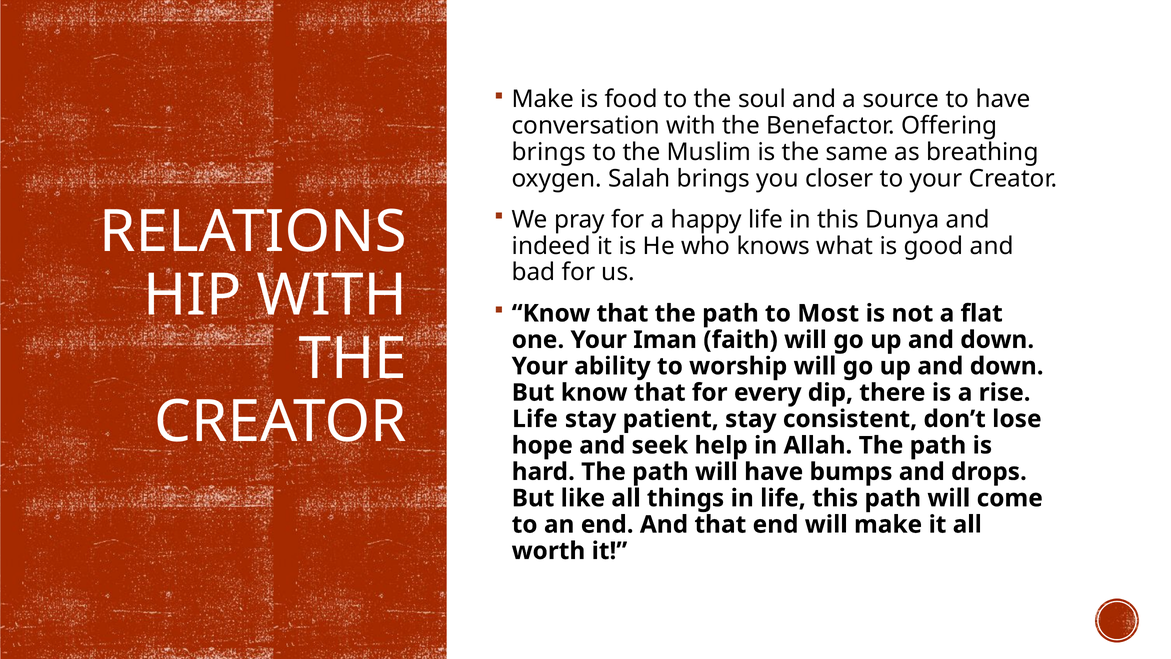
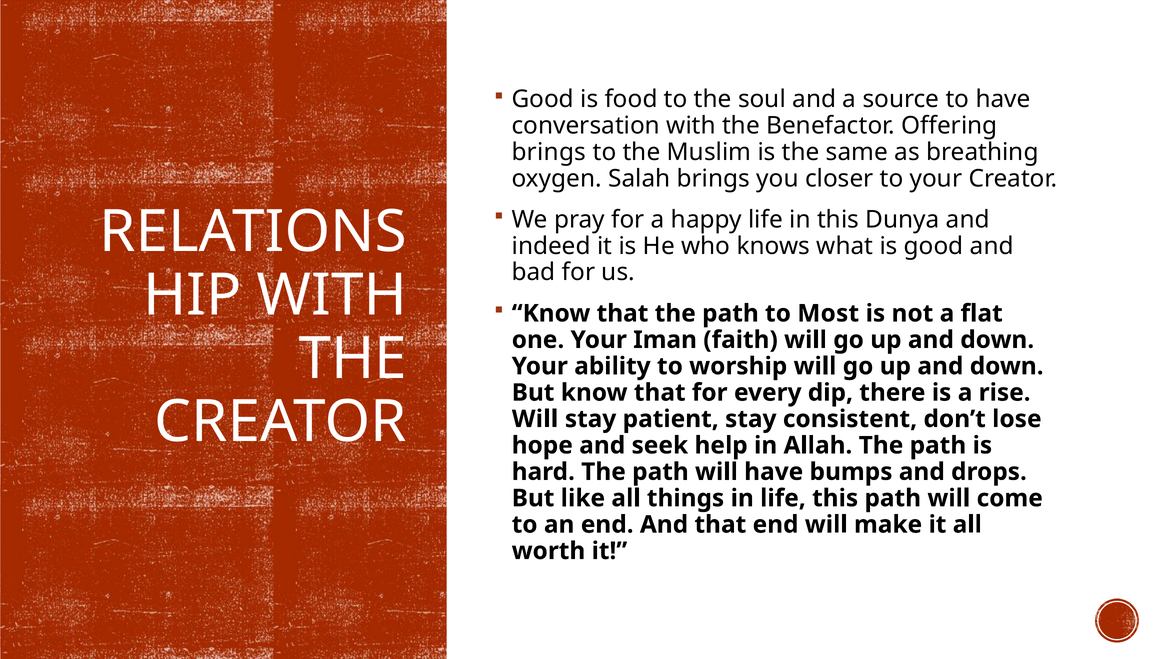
Make: Make -> Good (543, 99)
Life: Life -> Will (535, 419)
